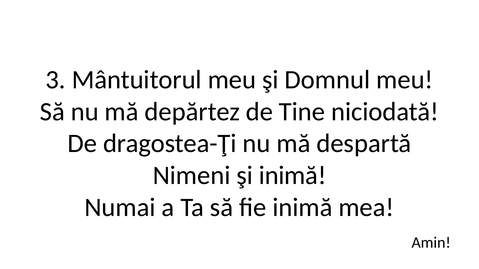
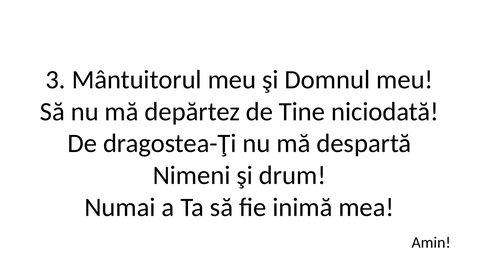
şi inimă: inimă -> drum (292, 176)
